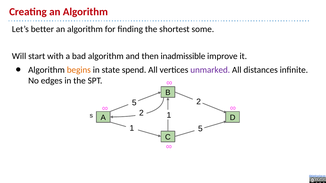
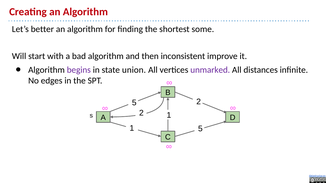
inadmissible: inadmissible -> inconsistent (183, 56)
begins colour: orange -> purple (79, 70)
spend: spend -> union (134, 70)
